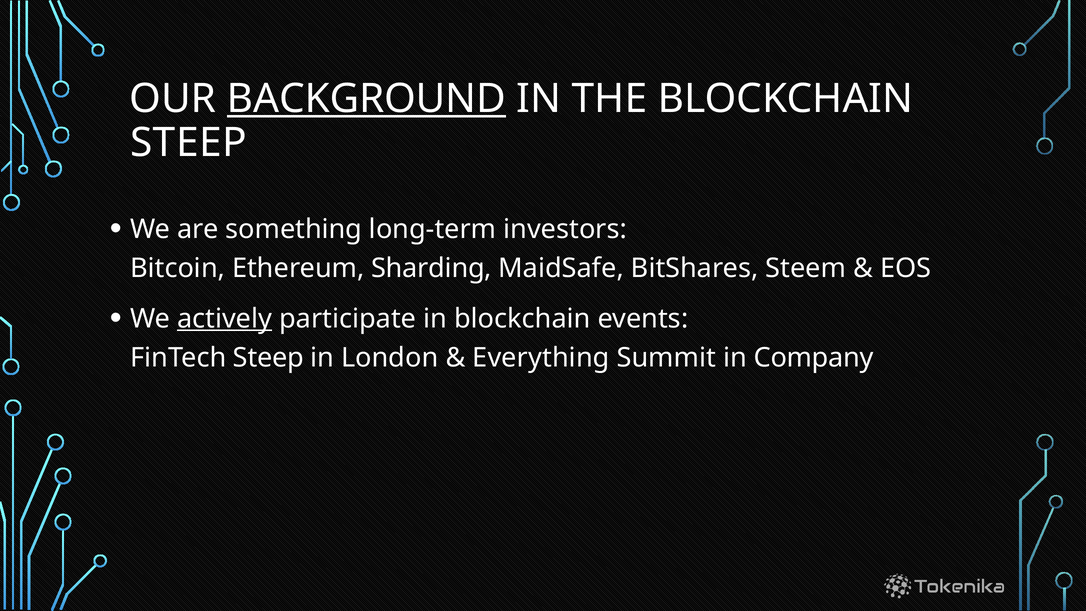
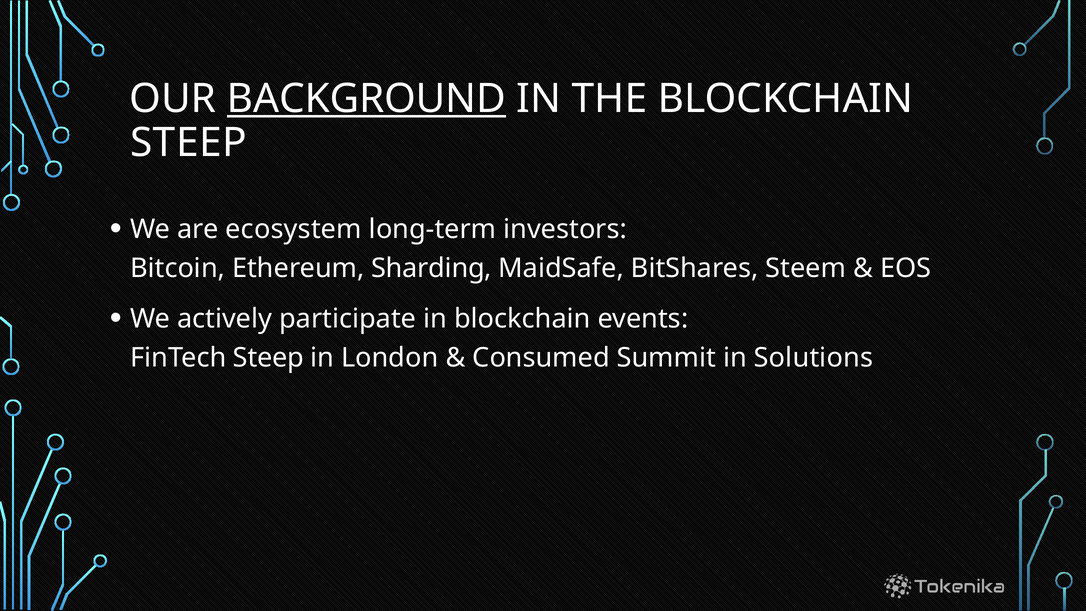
something: something -> ecosystem (294, 229)
actively underline: present -> none (225, 319)
Everything: Everything -> Consumed (541, 358)
Company: Company -> Solutions (813, 358)
